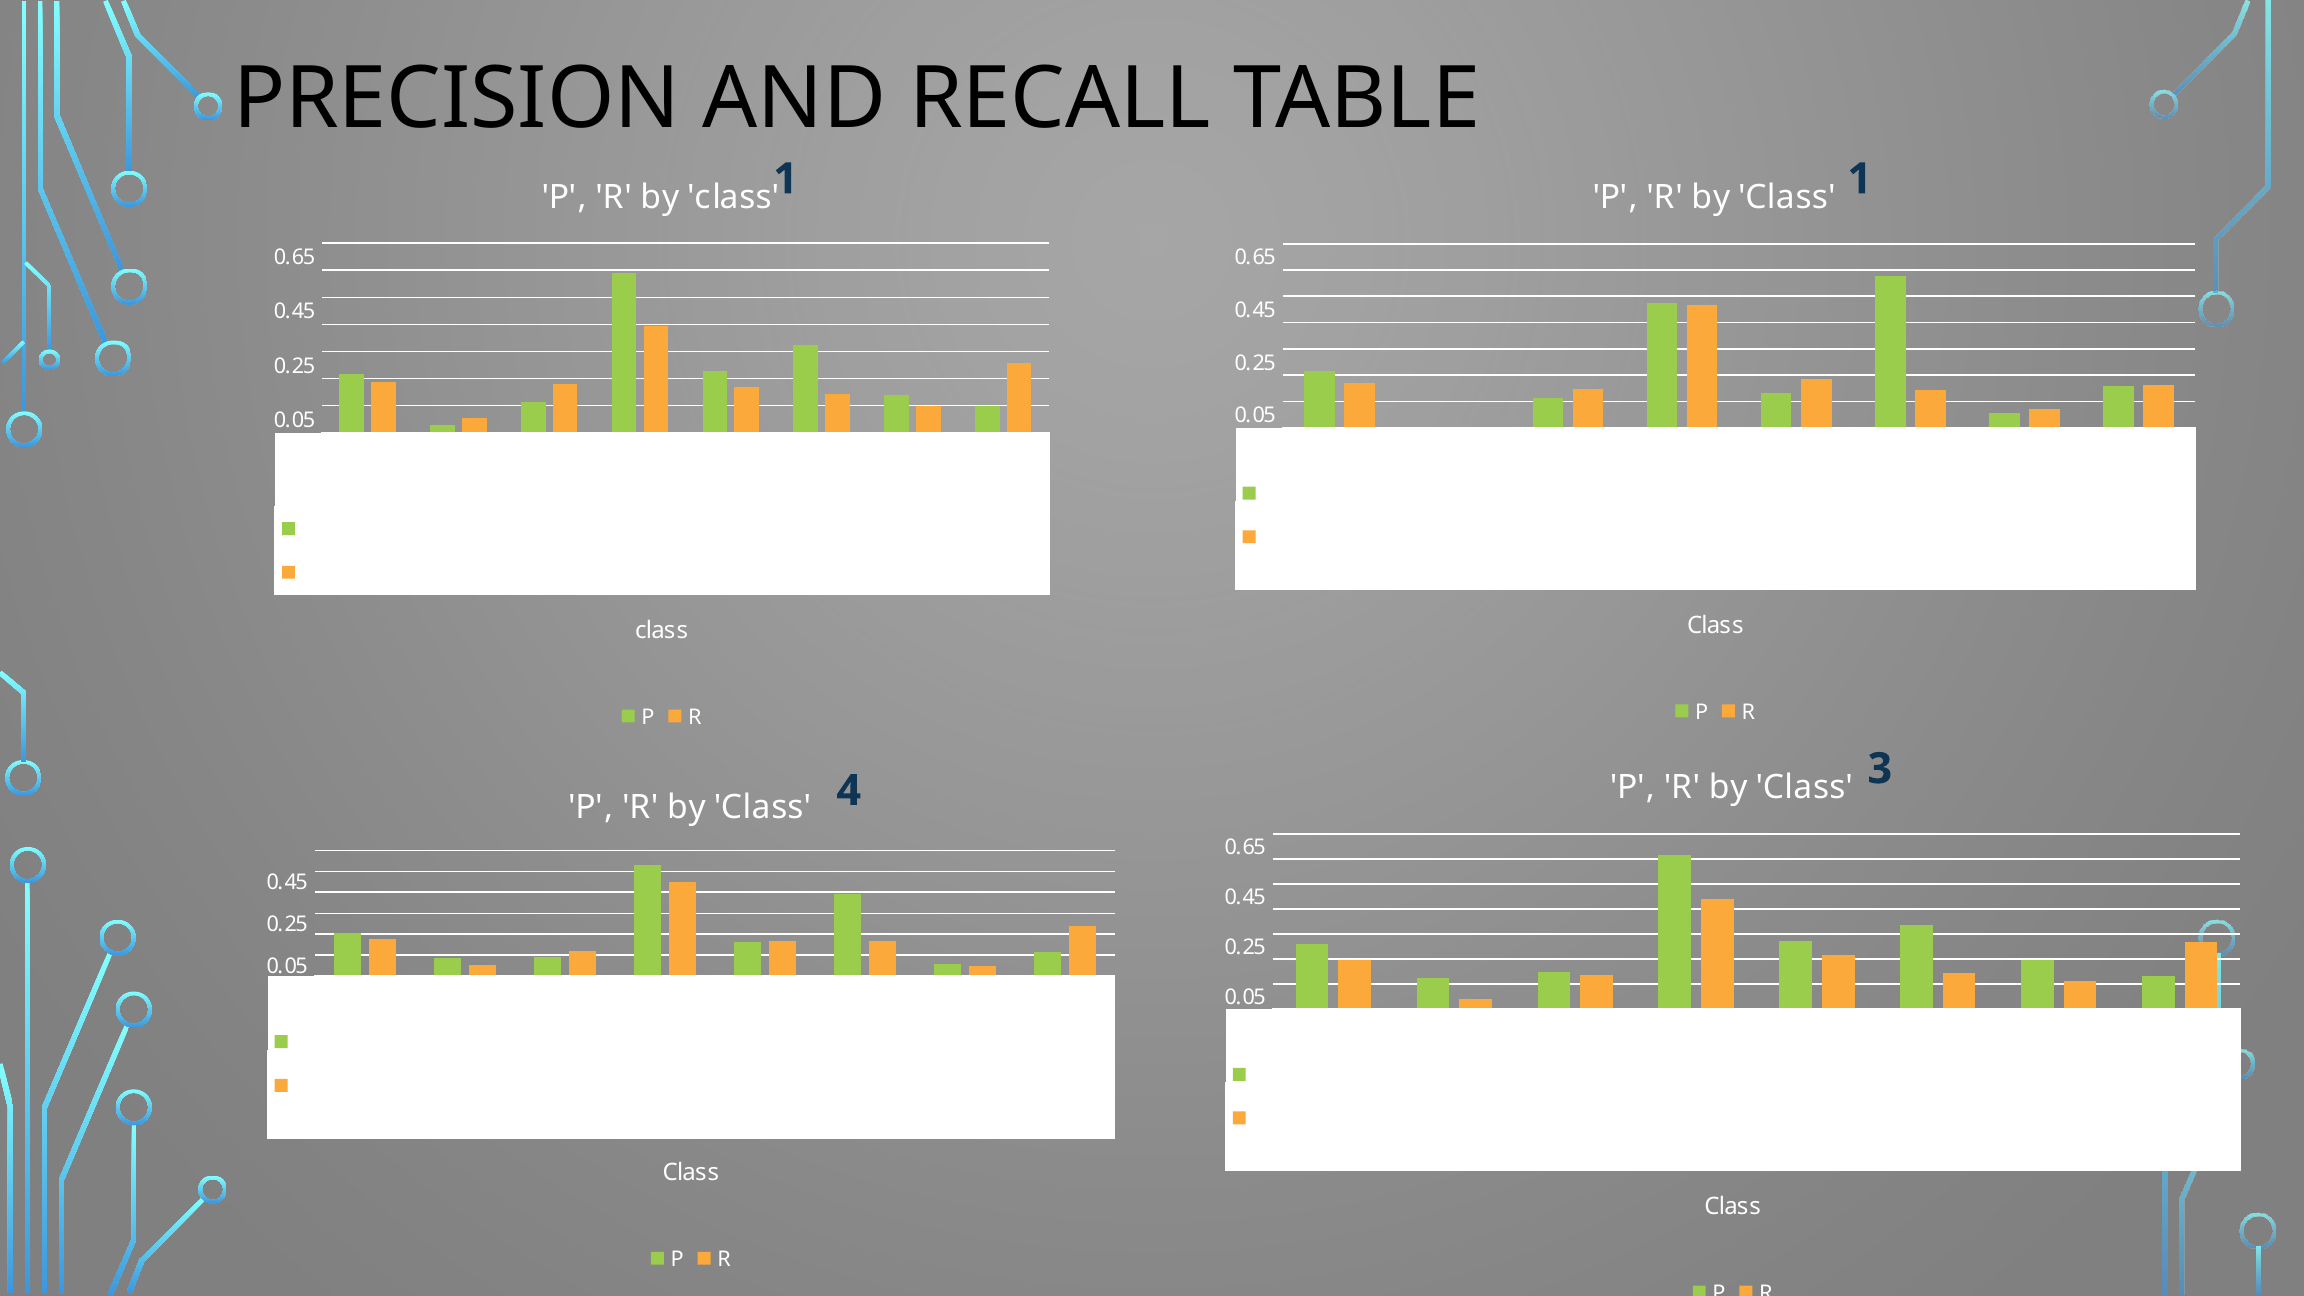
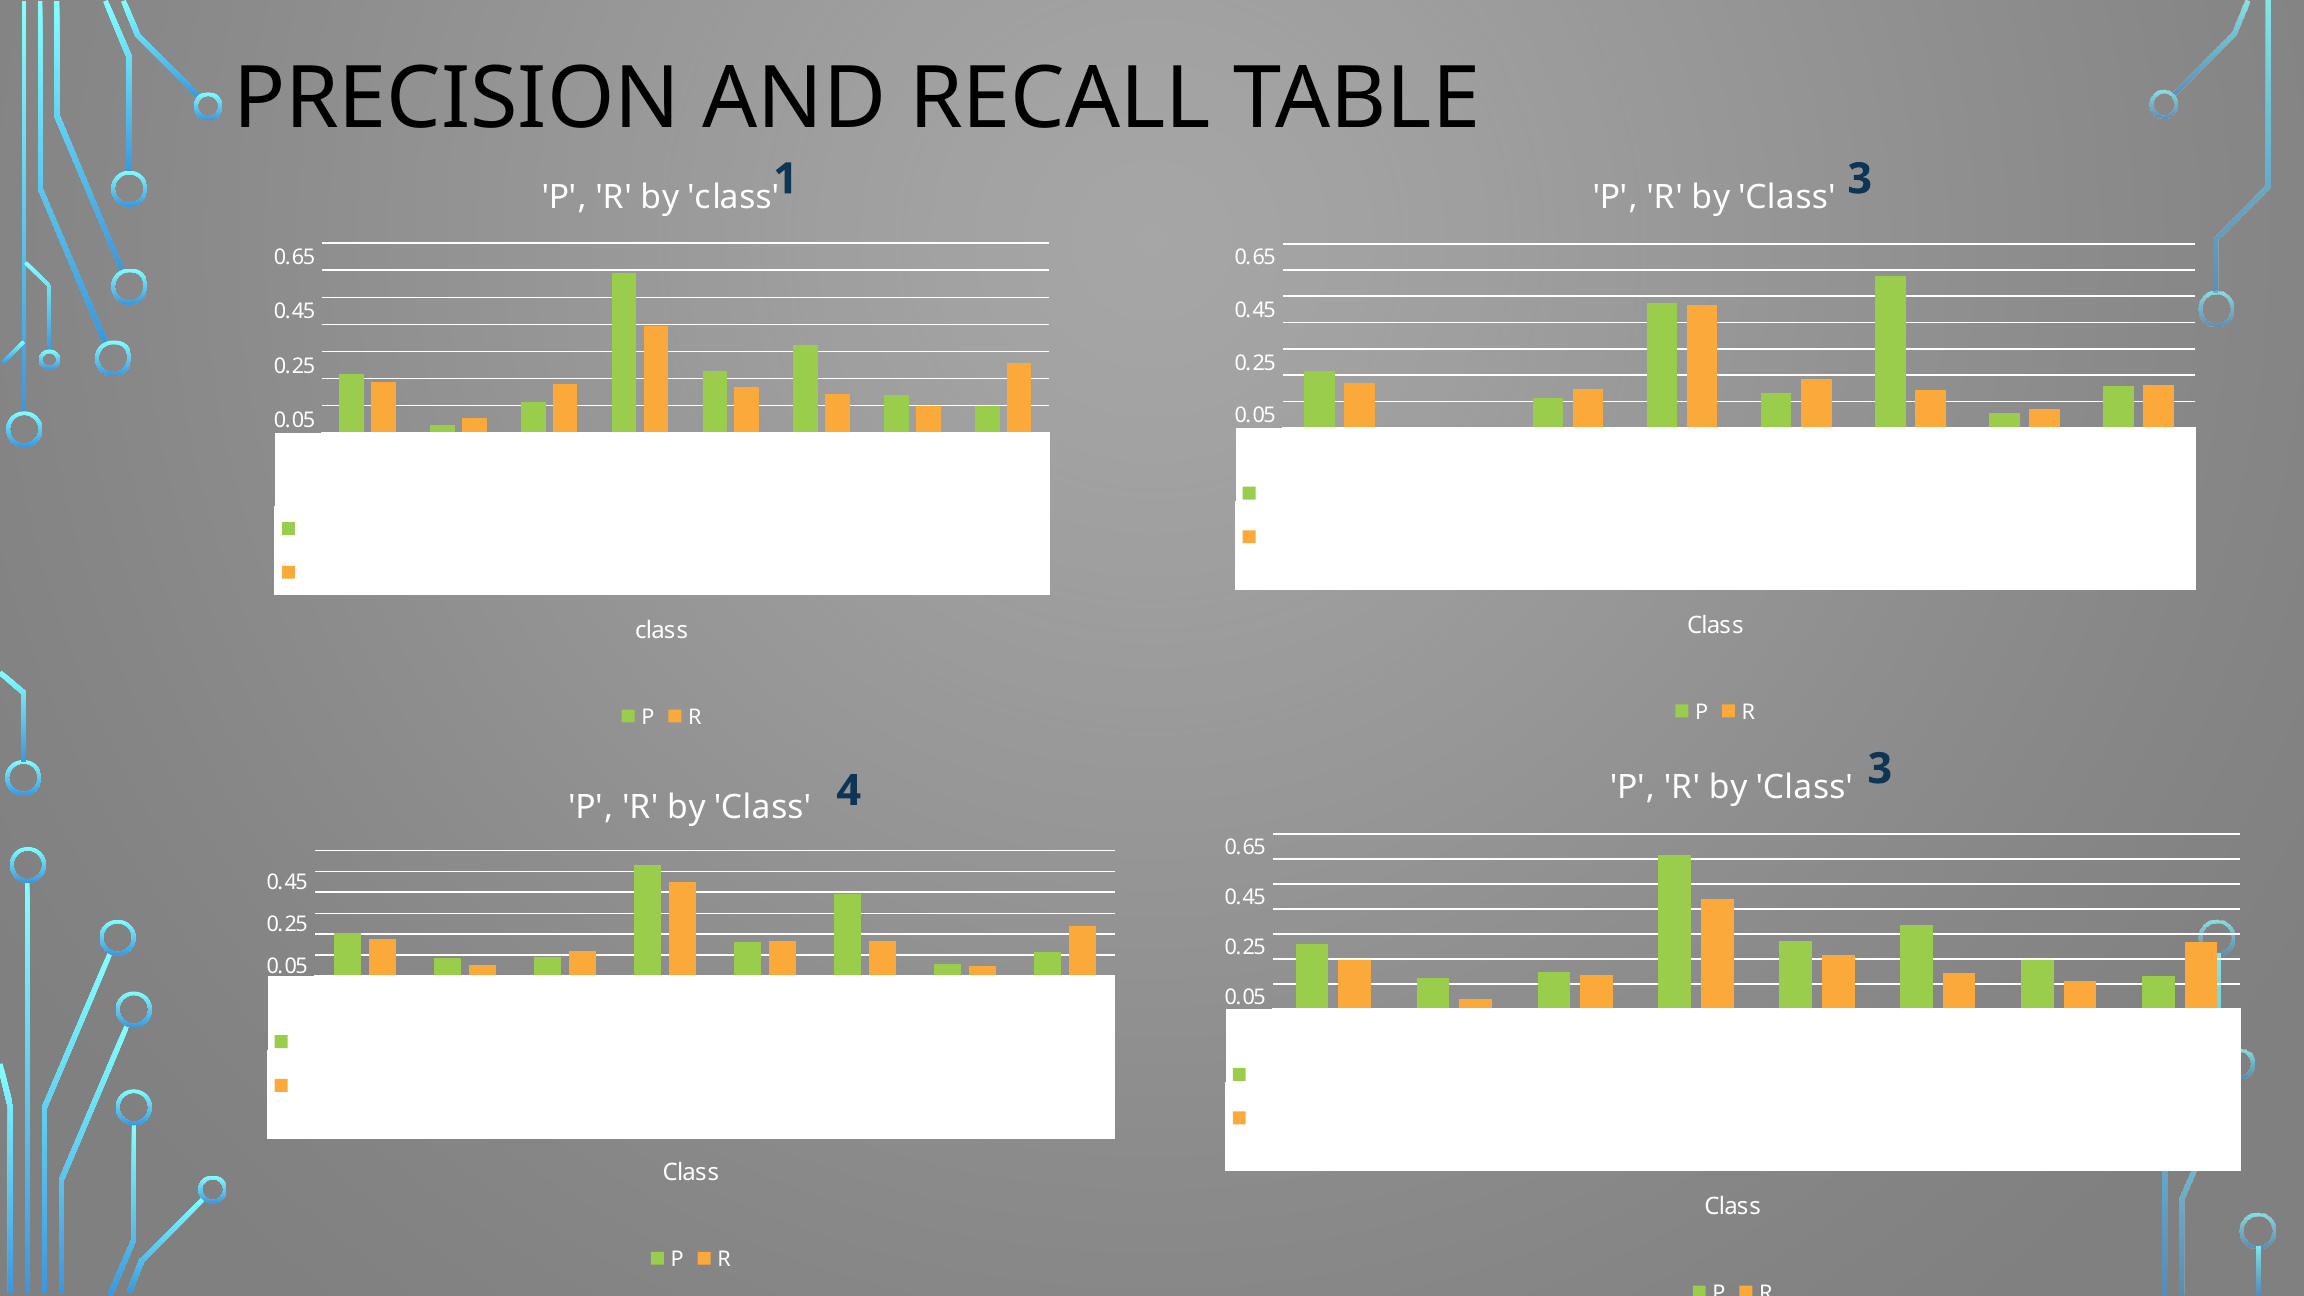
1 1: 1 -> 3 (1860, 179)
